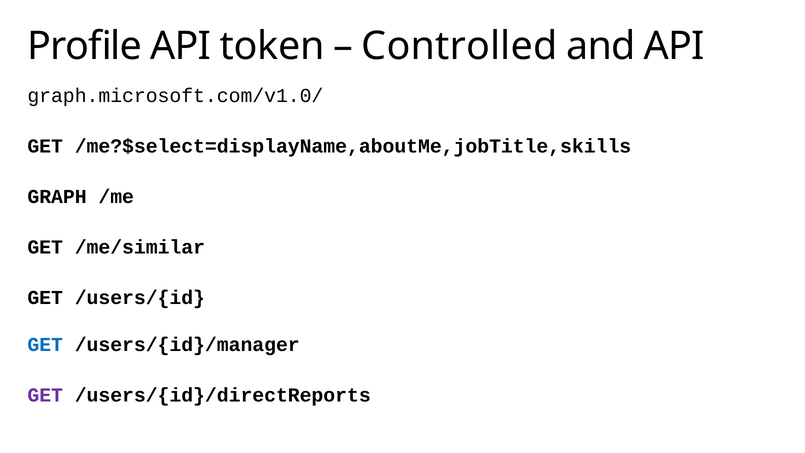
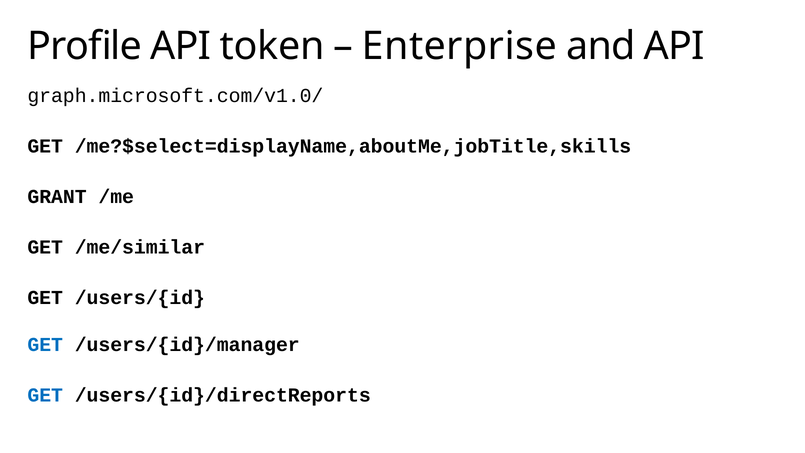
Controlled: Controlled -> Enterprise (459, 46)
GRAPH: GRAPH -> GRANT (57, 197)
GET colour: purple -> blue (45, 395)
